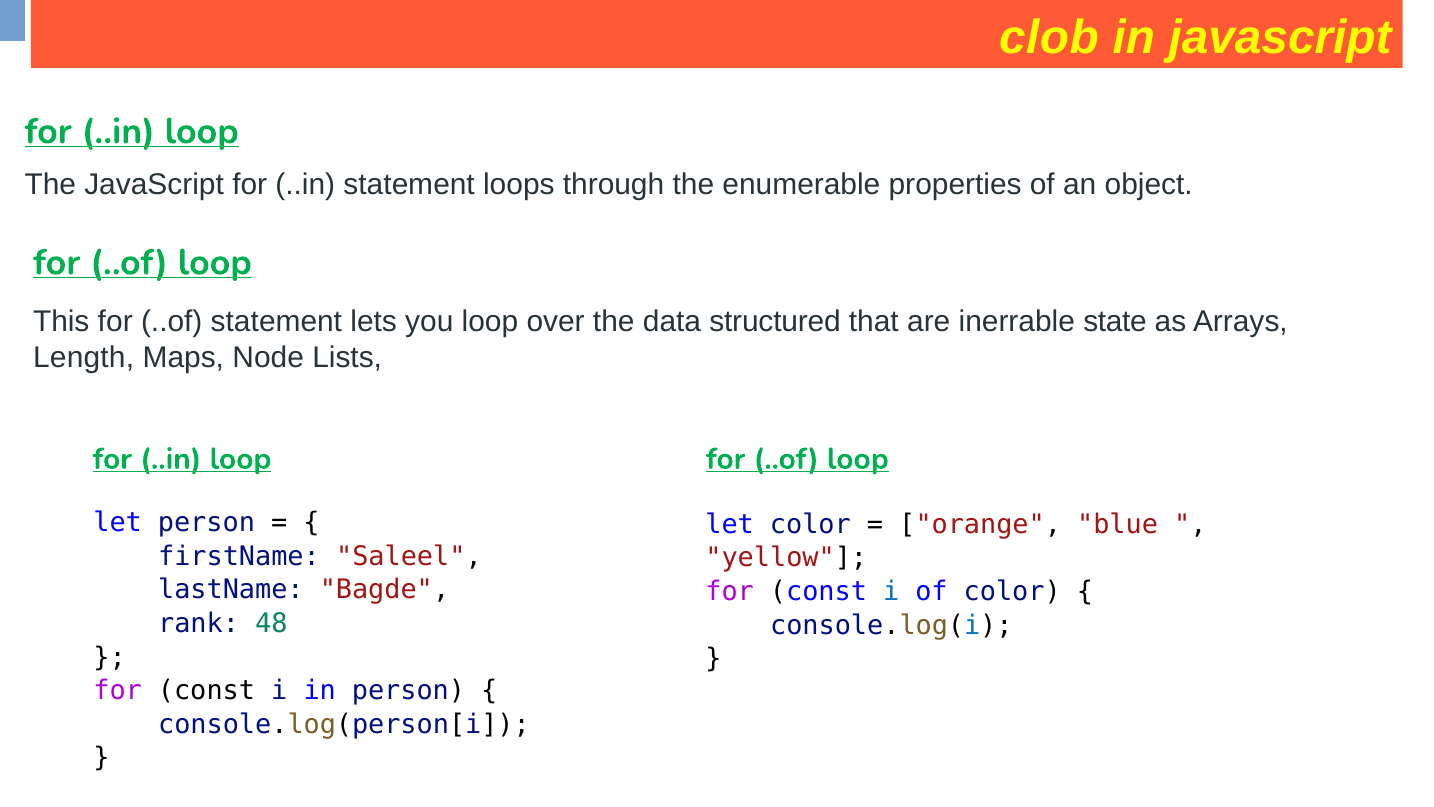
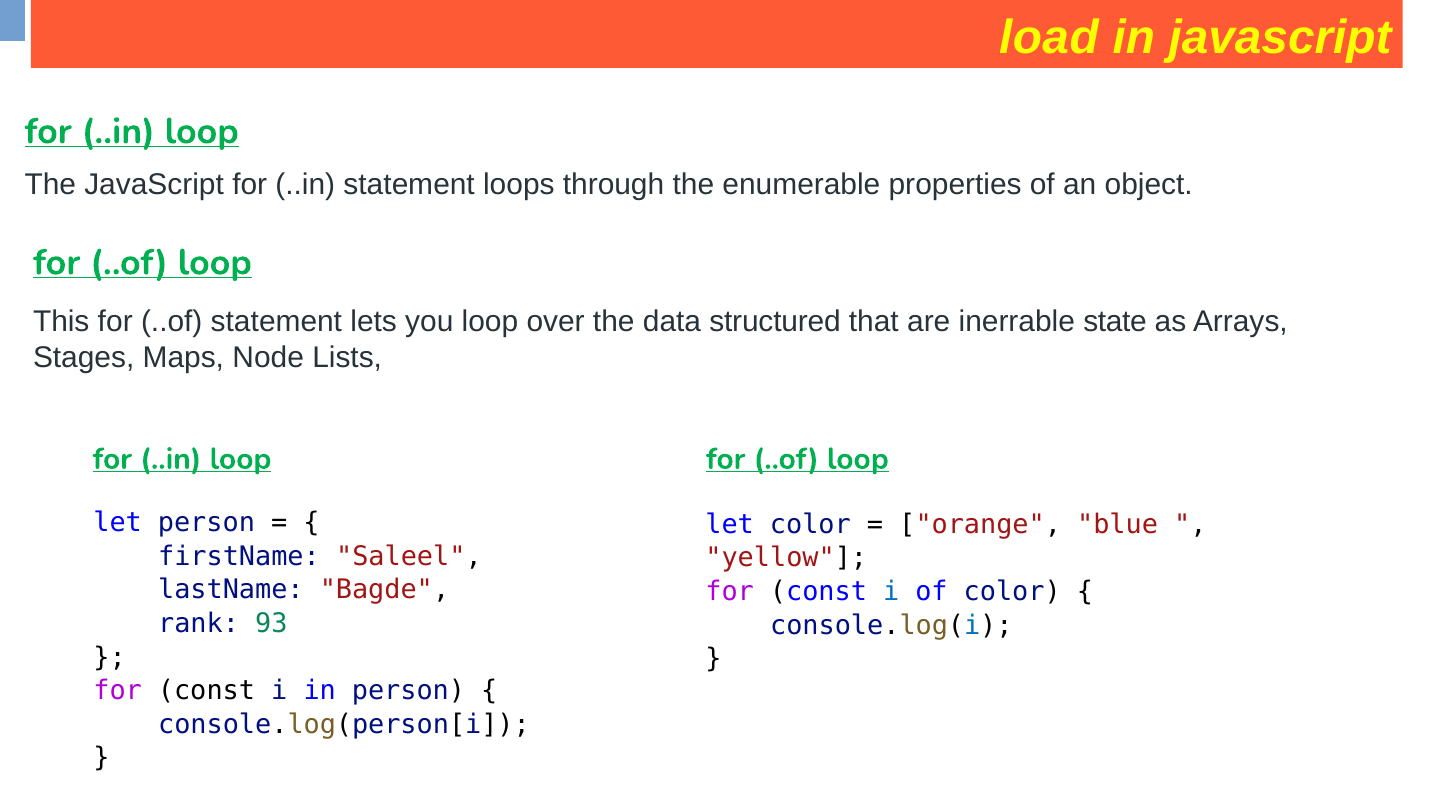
clob: clob -> load (1049, 37)
Length: Length -> Stages (84, 357)
48: 48 -> 93 (271, 623)
